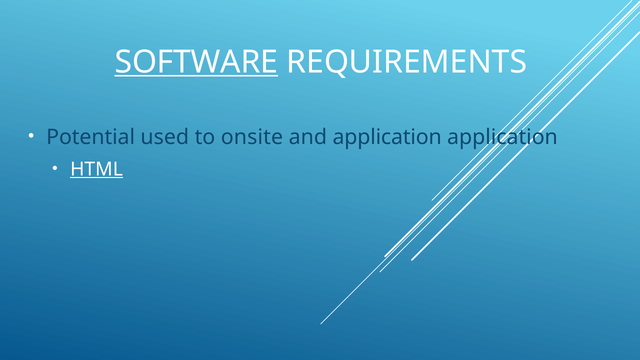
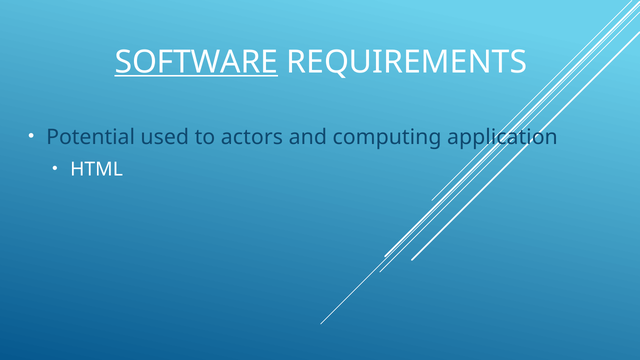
onsite: onsite -> actors (252, 137)
and application: application -> computing (387, 137)
HTML underline: present -> none (97, 169)
